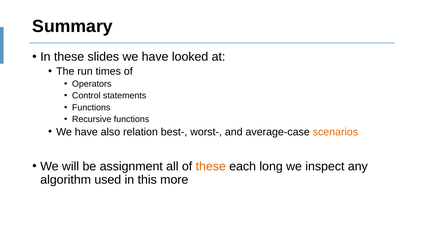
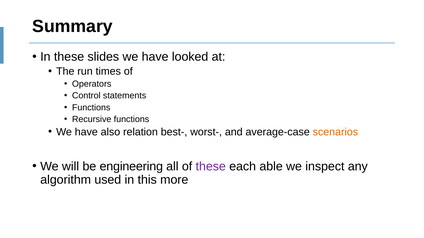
assignment: assignment -> engineering (131, 167)
these colour: orange -> purple (211, 167)
long: long -> able (271, 167)
